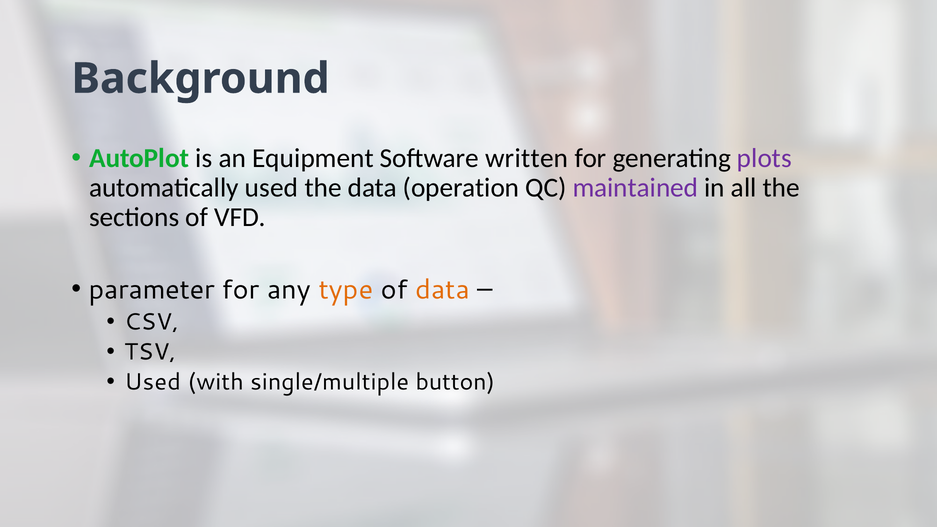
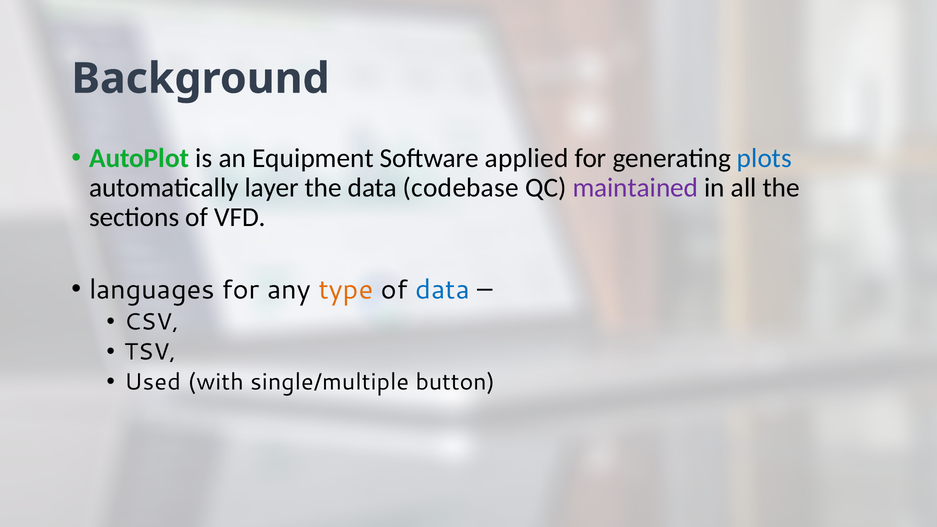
written: written -> applied (527, 158)
plots colour: purple -> blue (764, 158)
automatically used: used -> layer (272, 188)
operation: operation -> codebase (461, 188)
parameter: parameter -> languages (152, 290)
data colour: orange -> blue (443, 290)
